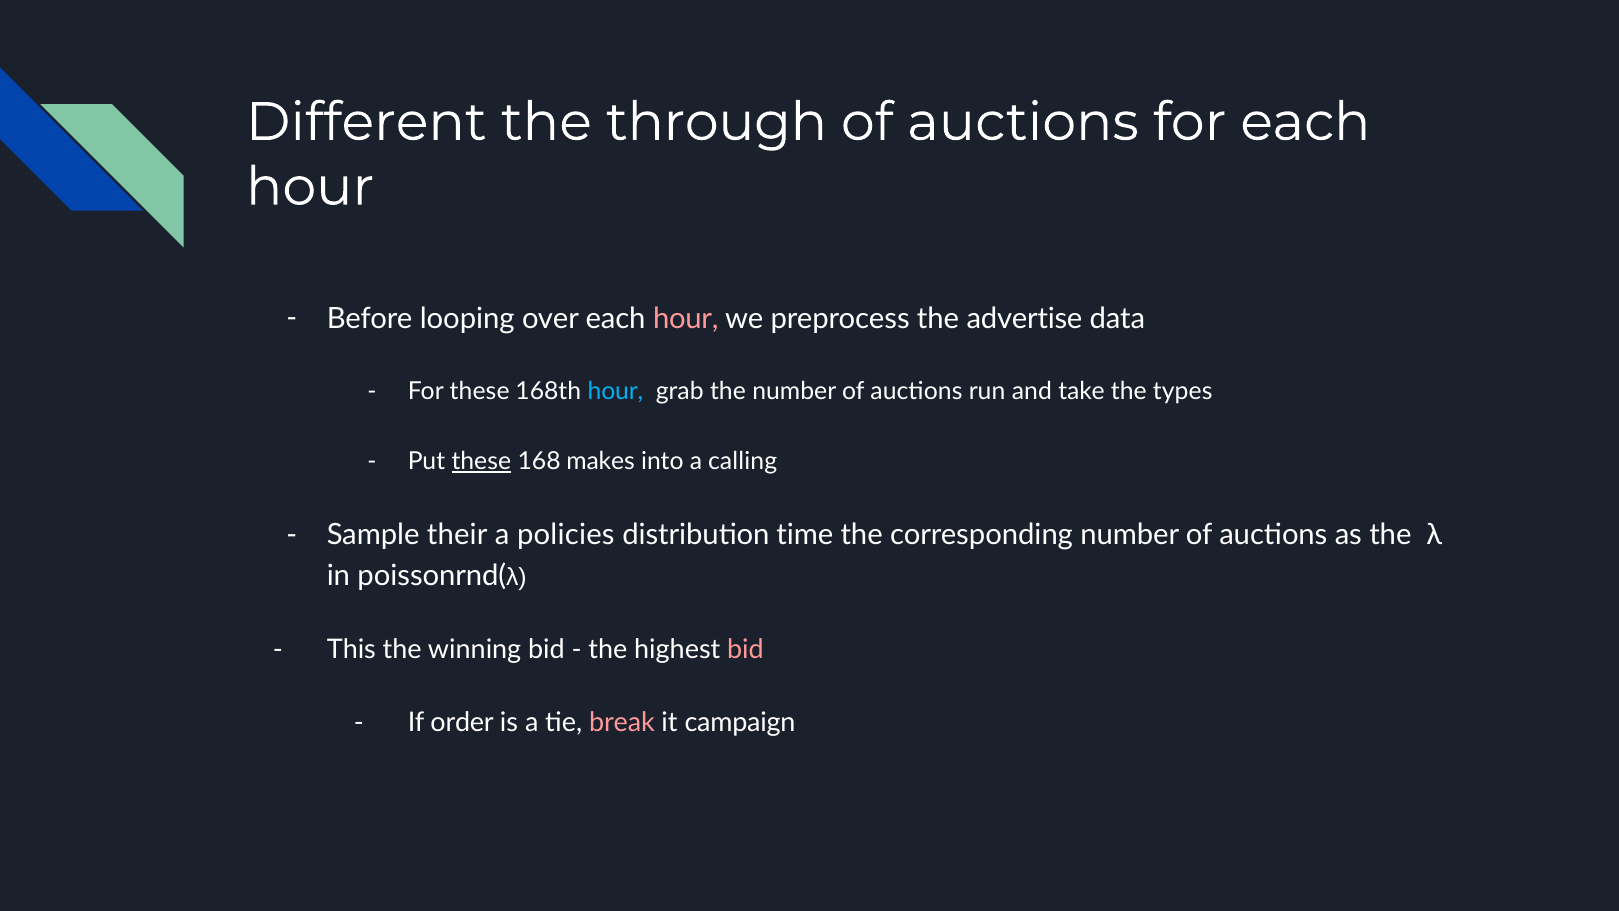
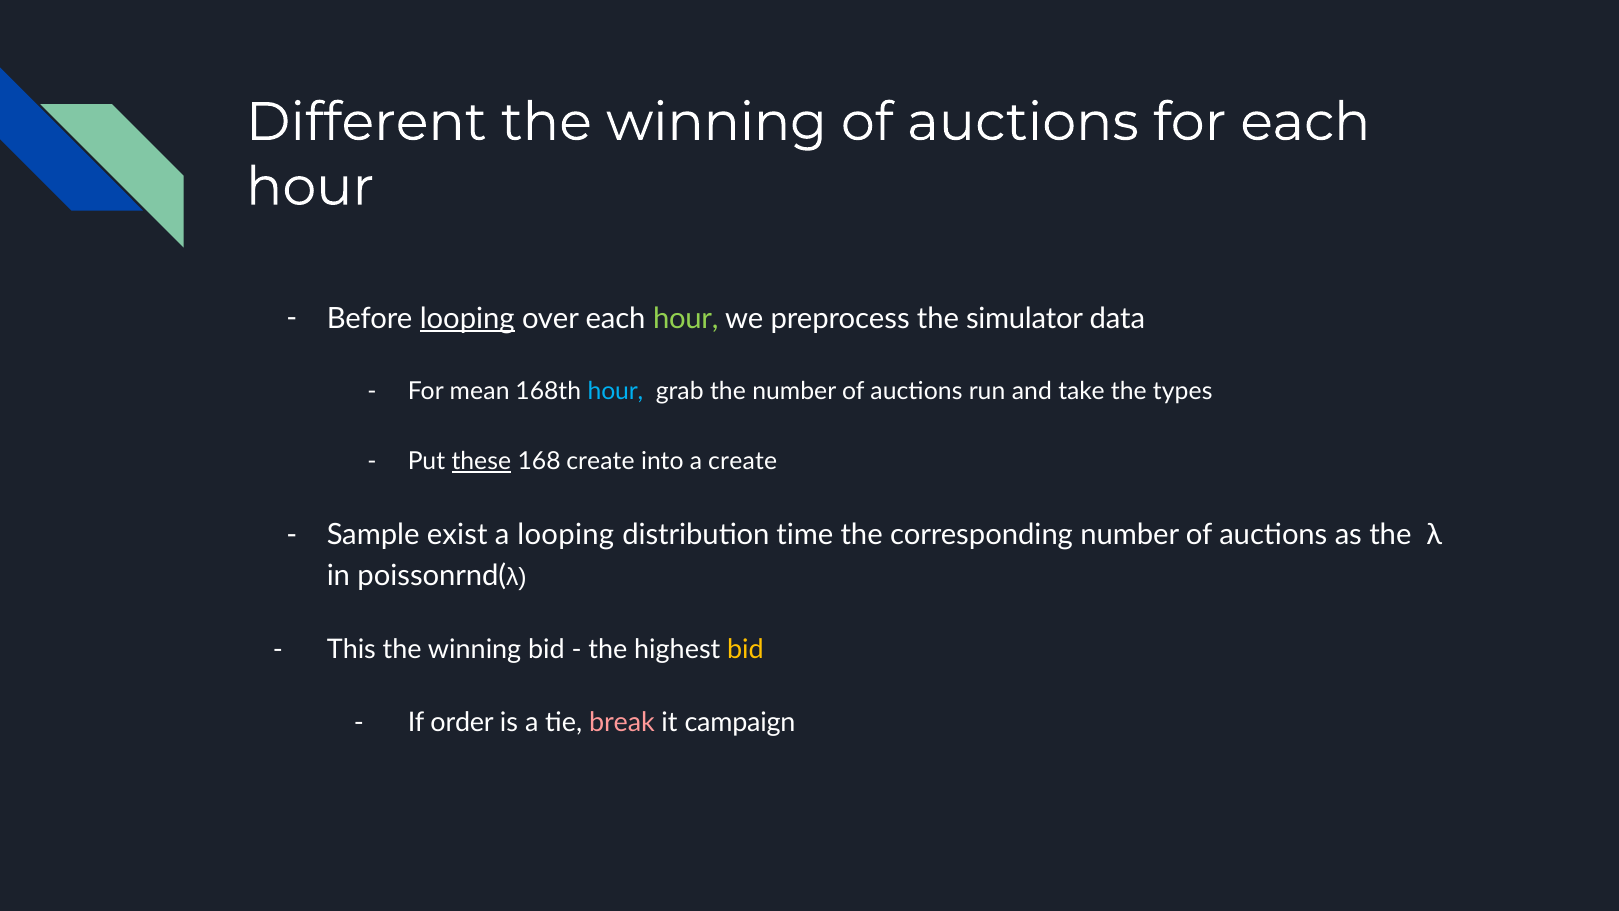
through: through -> winning (717, 122)
looping underline: none -> present (467, 319)
hour colour: pink -> light green (686, 319)
advertise: advertise -> simulator (1025, 319)
For these: these -> mean (480, 391)
168 makes: makes -> create (600, 461)
a calling: calling -> create (743, 461)
their: their -> exist (457, 535)
a policies: policies -> looping (566, 535)
bid colour: pink -> yellow (745, 650)
